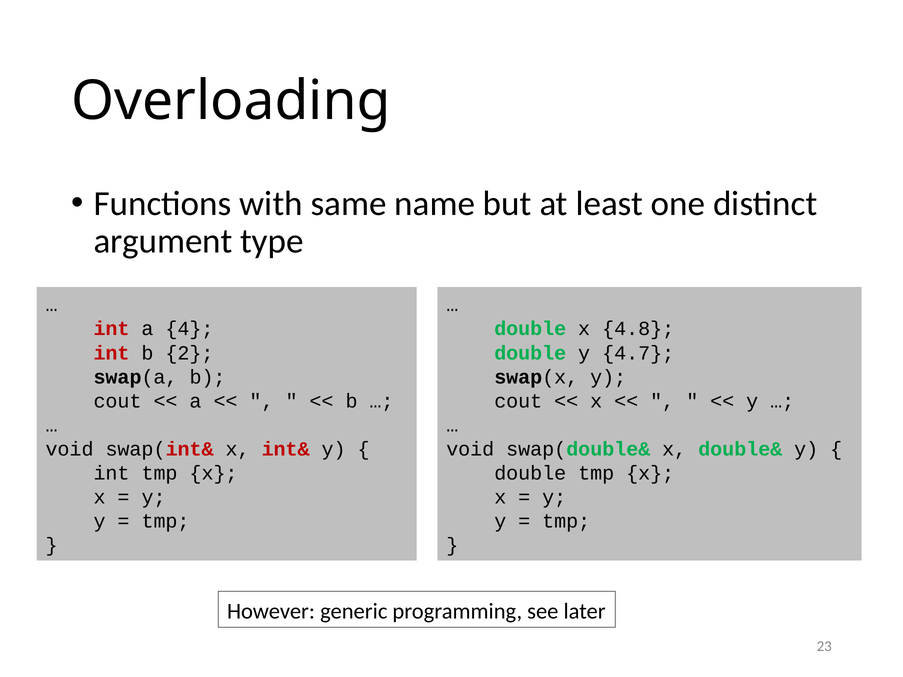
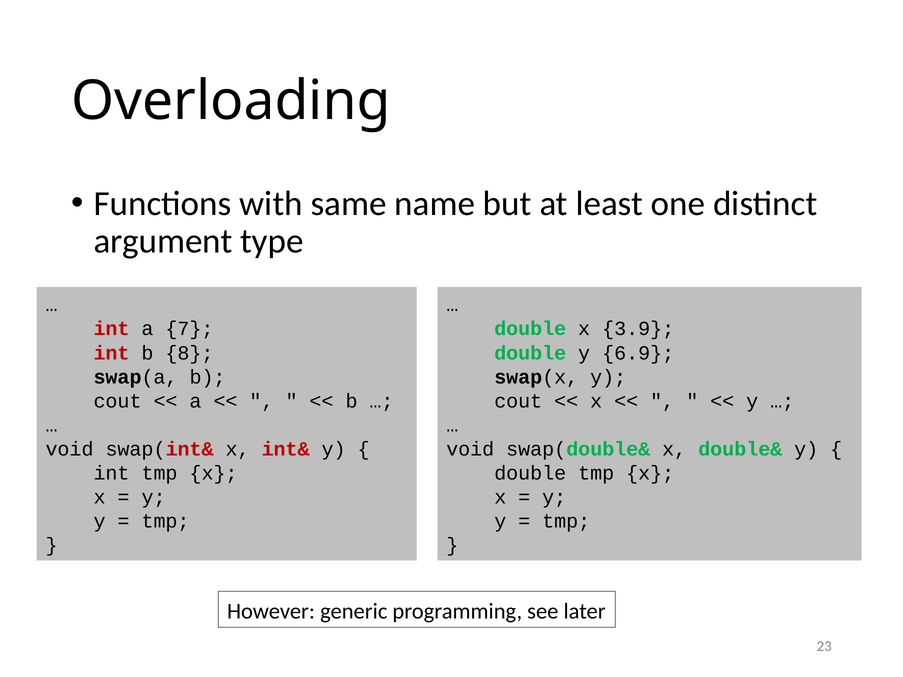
4: 4 -> 7 (189, 329)
4.8: 4.8 -> 3.9 (638, 329)
2: 2 -> 8 (189, 353)
4.7: 4.7 -> 6.9 (638, 353)
